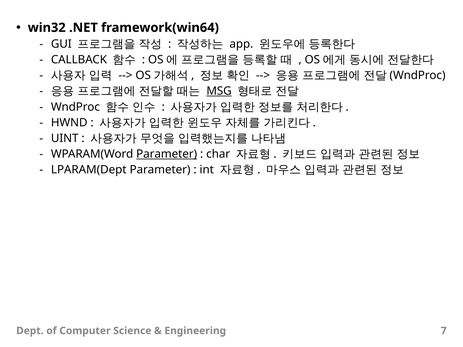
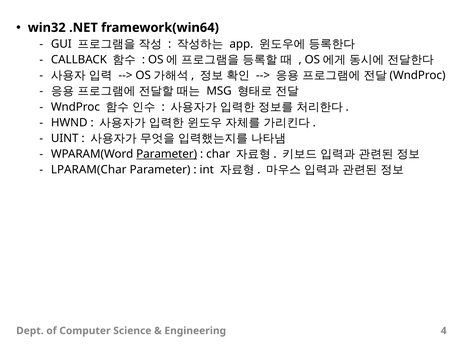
MSG underline: present -> none (219, 91)
LPARAM(Dept: LPARAM(Dept -> LPARAM(Char (89, 170)
7: 7 -> 4 (444, 331)
